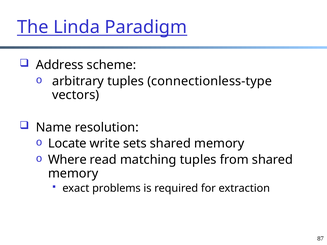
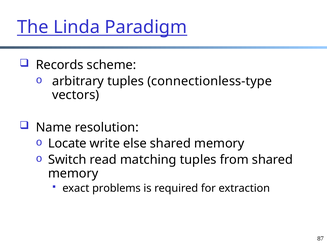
Address: Address -> Records (60, 65)
sets: sets -> else (135, 144)
Where: Where -> Switch (67, 160)
